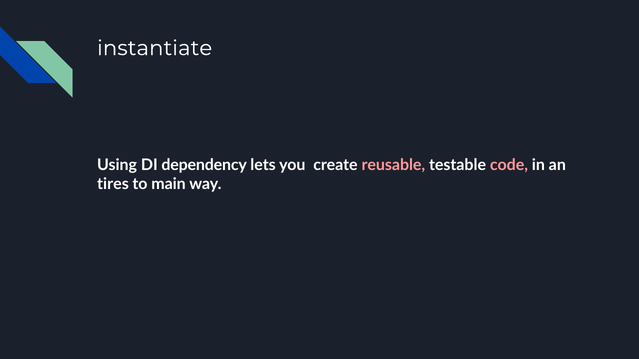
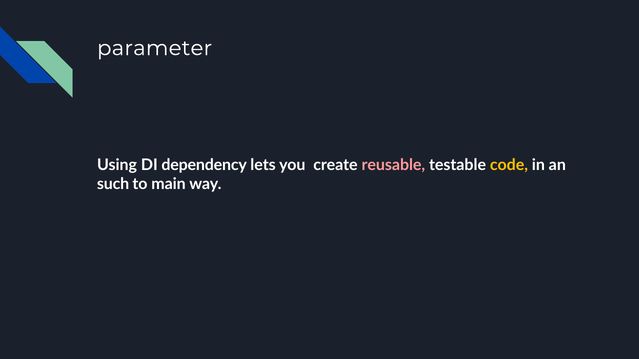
instantiate: instantiate -> parameter (155, 48)
code colour: pink -> yellow (509, 165)
tires: tires -> such (113, 184)
